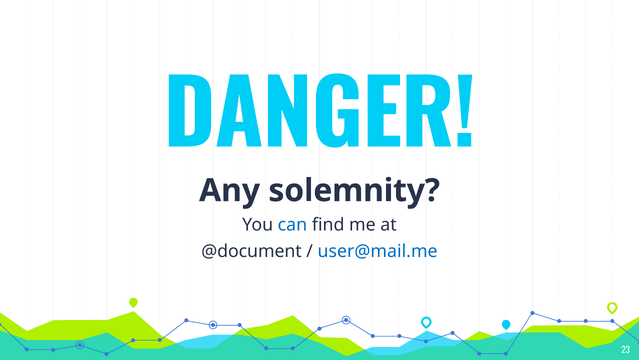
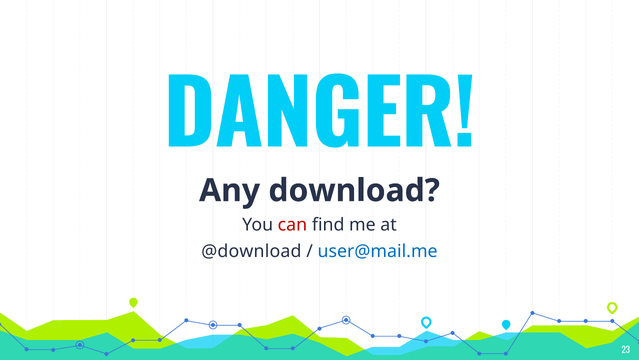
solemnity: solemnity -> download (354, 190)
can colour: blue -> red (292, 224)
@document: @document -> @download (251, 251)
